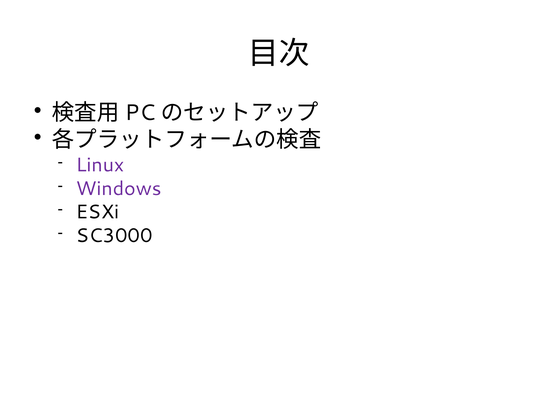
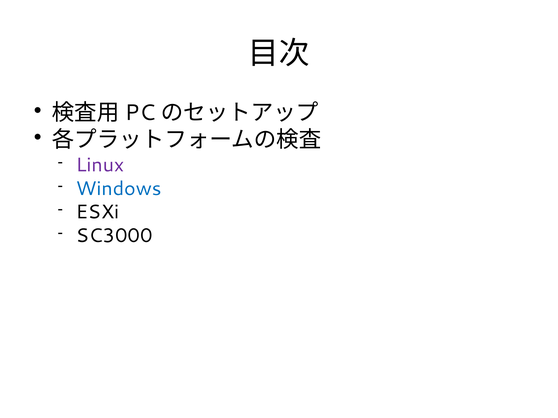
Windows colour: purple -> blue (119, 189)
